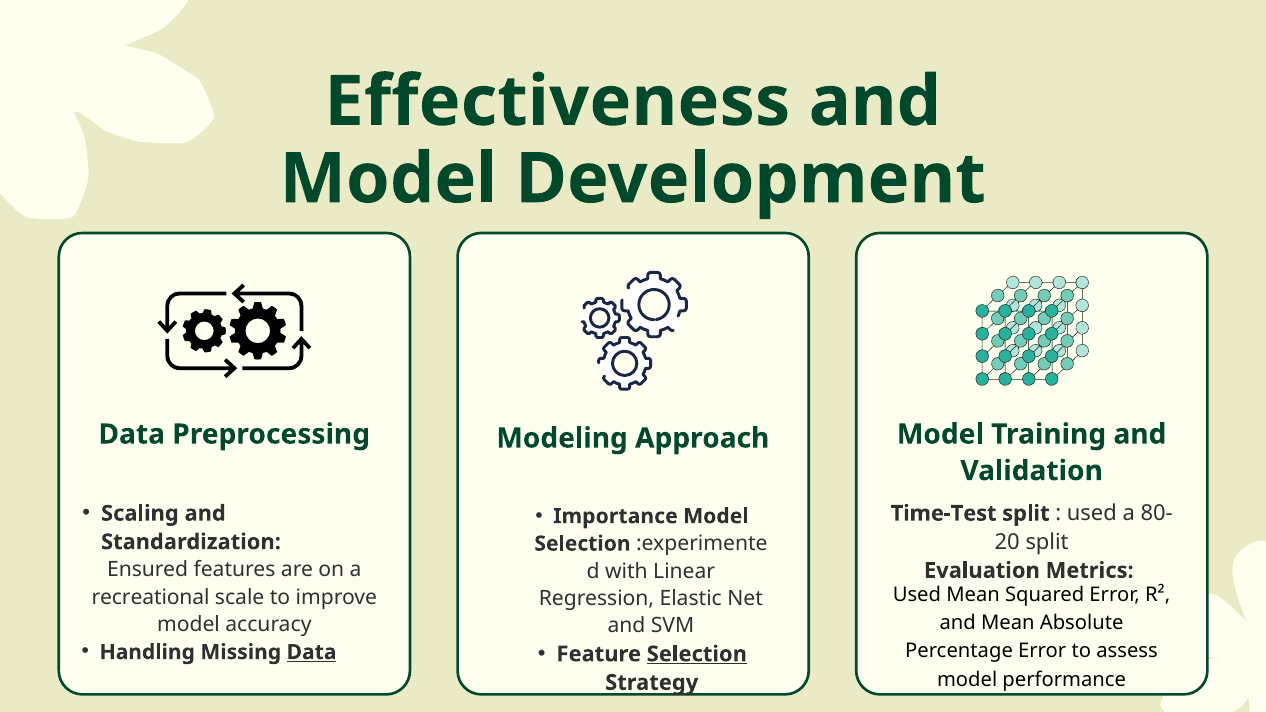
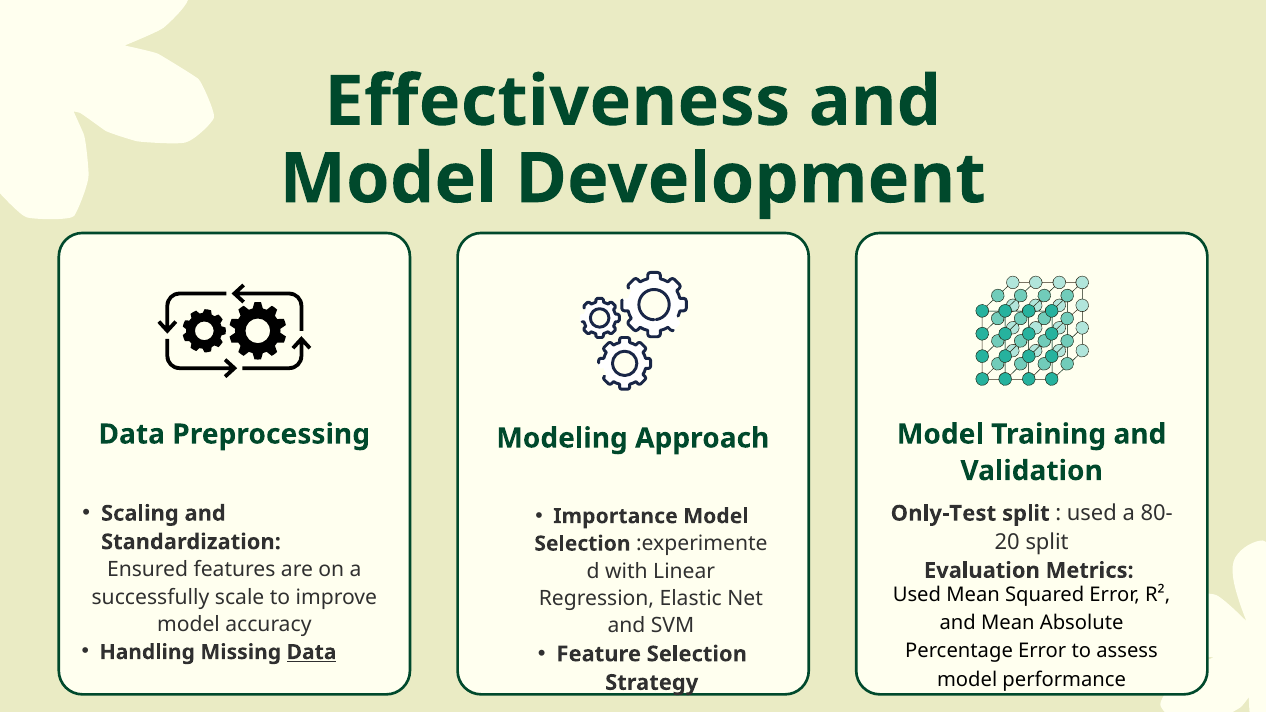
Time-Test: Time-Test -> Only-Test (943, 514)
recreational: recreational -> successfully (151, 597)
Selection underline: present -> none (697, 654)
